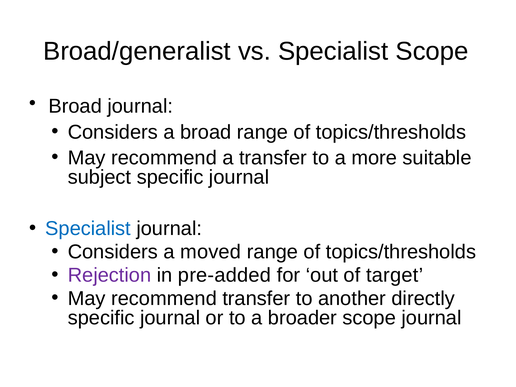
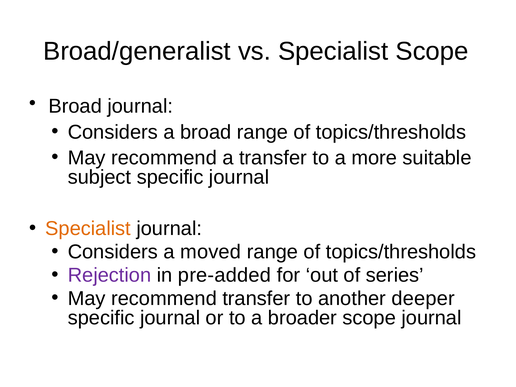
Specialist colour: blue -> orange (88, 229)
target: target -> series (395, 275)
directly: directly -> deeper (423, 299)
